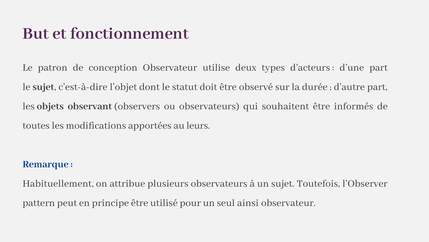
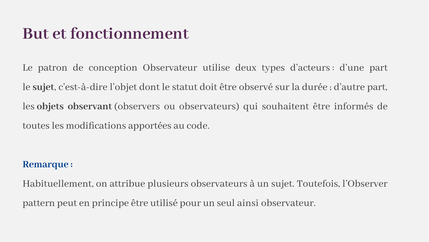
leurs: leurs -> code (198, 125)
